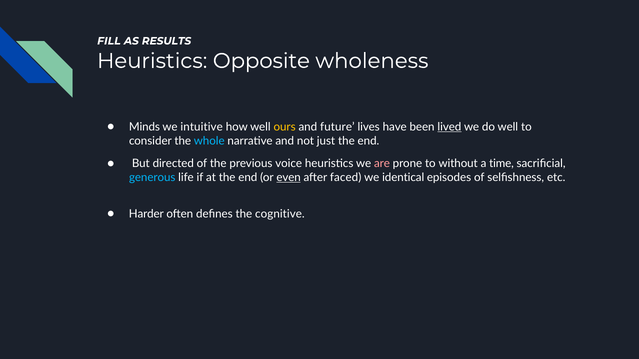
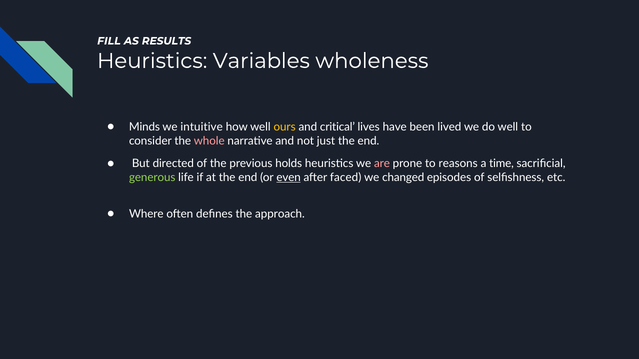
Opposite: Opposite -> Variables (261, 61)
future: future -> critical (337, 127)
lived underline: present -> none (449, 127)
whole colour: light blue -> pink (209, 141)
voice: voice -> holds (289, 164)
without: without -> reasons (458, 164)
generous colour: light blue -> light green (152, 177)
identical: identical -> changed (403, 177)
Harder: Harder -> Where (146, 214)
cognitive: cognitive -> approach (280, 214)
